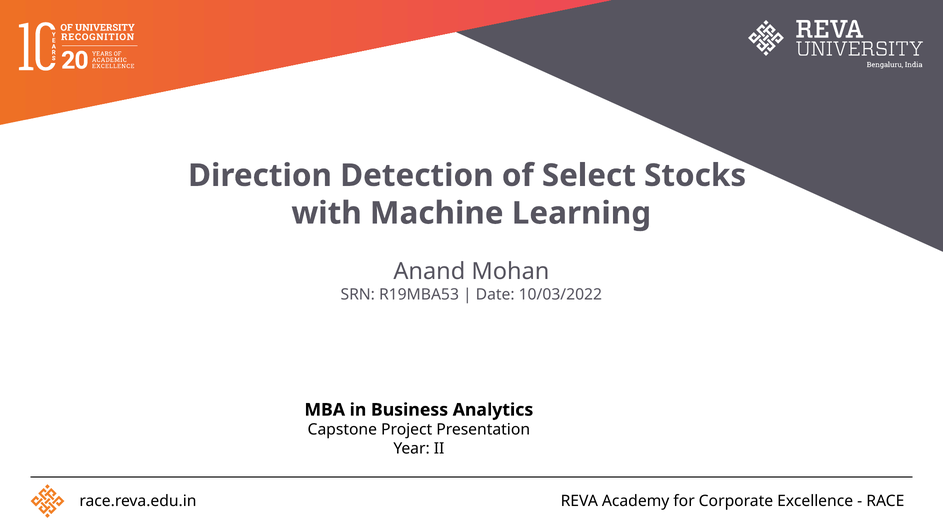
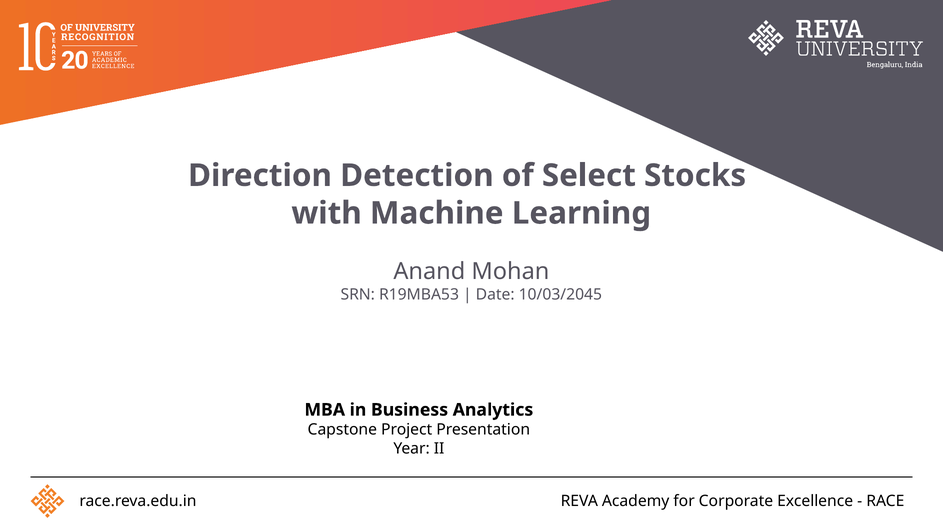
10/03/2022: 10/03/2022 -> 10/03/2045 (560, 295)
